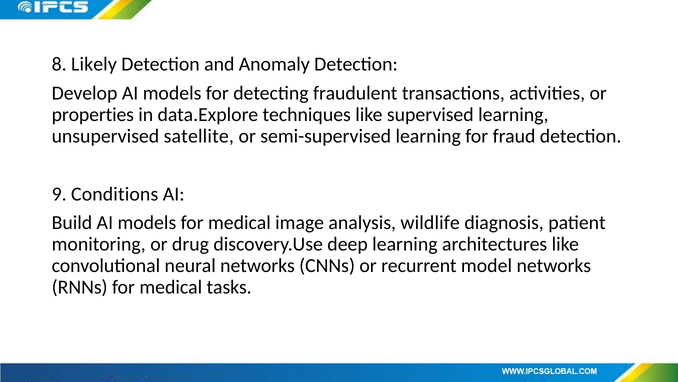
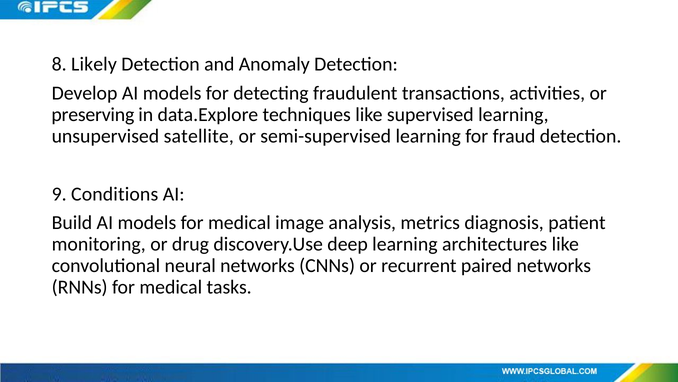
properties: properties -> preserving (93, 115)
wildlife: wildlife -> metrics (430, 223)
model: model -> paired (487, 265)
